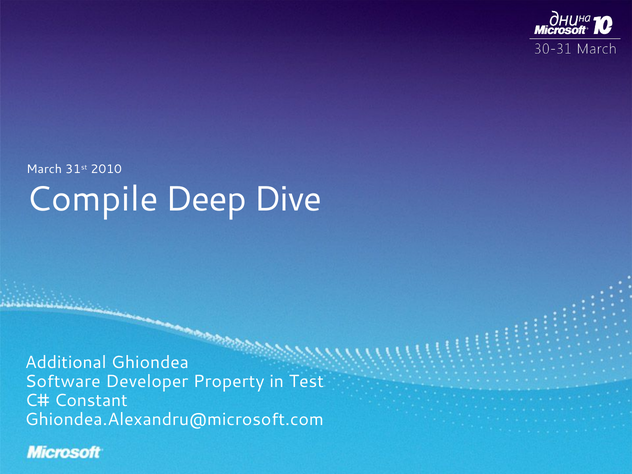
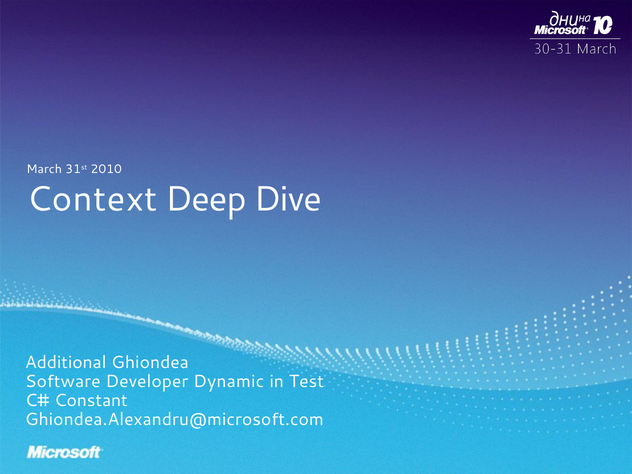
Compile: Compile -> Context (92, 199)
Property: Property -> Dynamic (229, 381)
